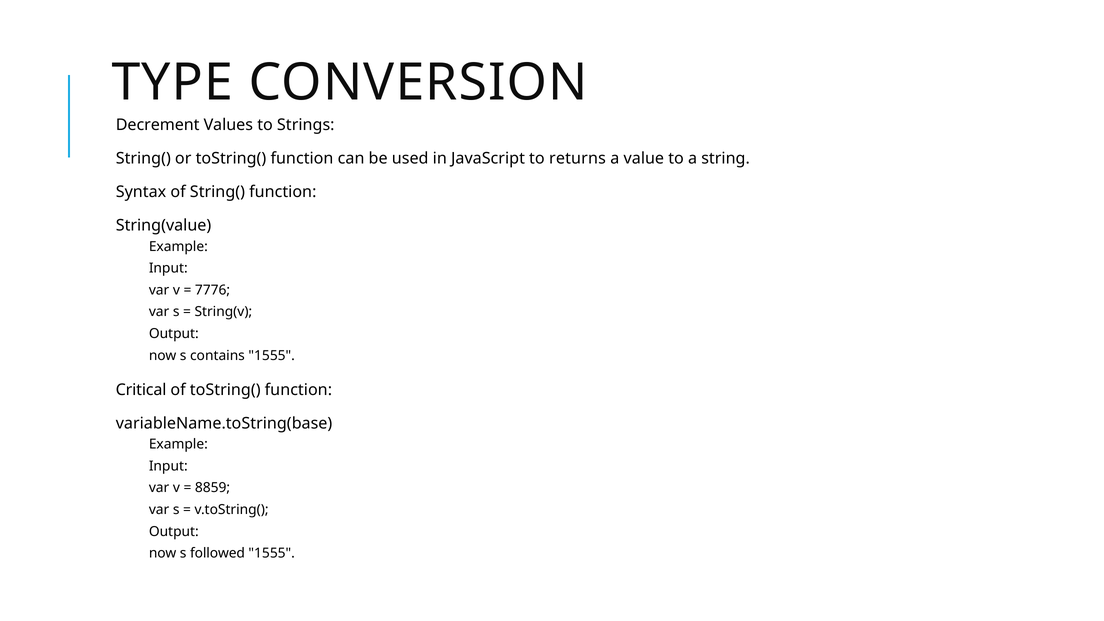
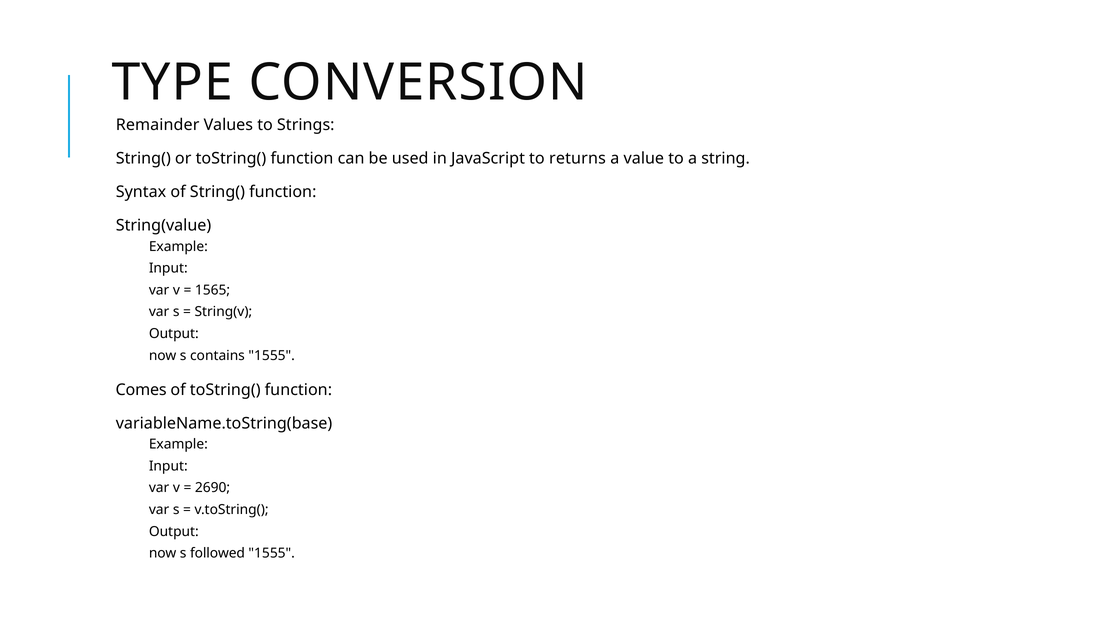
Decrement: Decrement -> Remainder (158, 125)
7776: 7776 -> 1565 (213, 290)
Critical: Critical -> Comes (141, 390)
8859: 8859 -> 2690 (213, 488)
